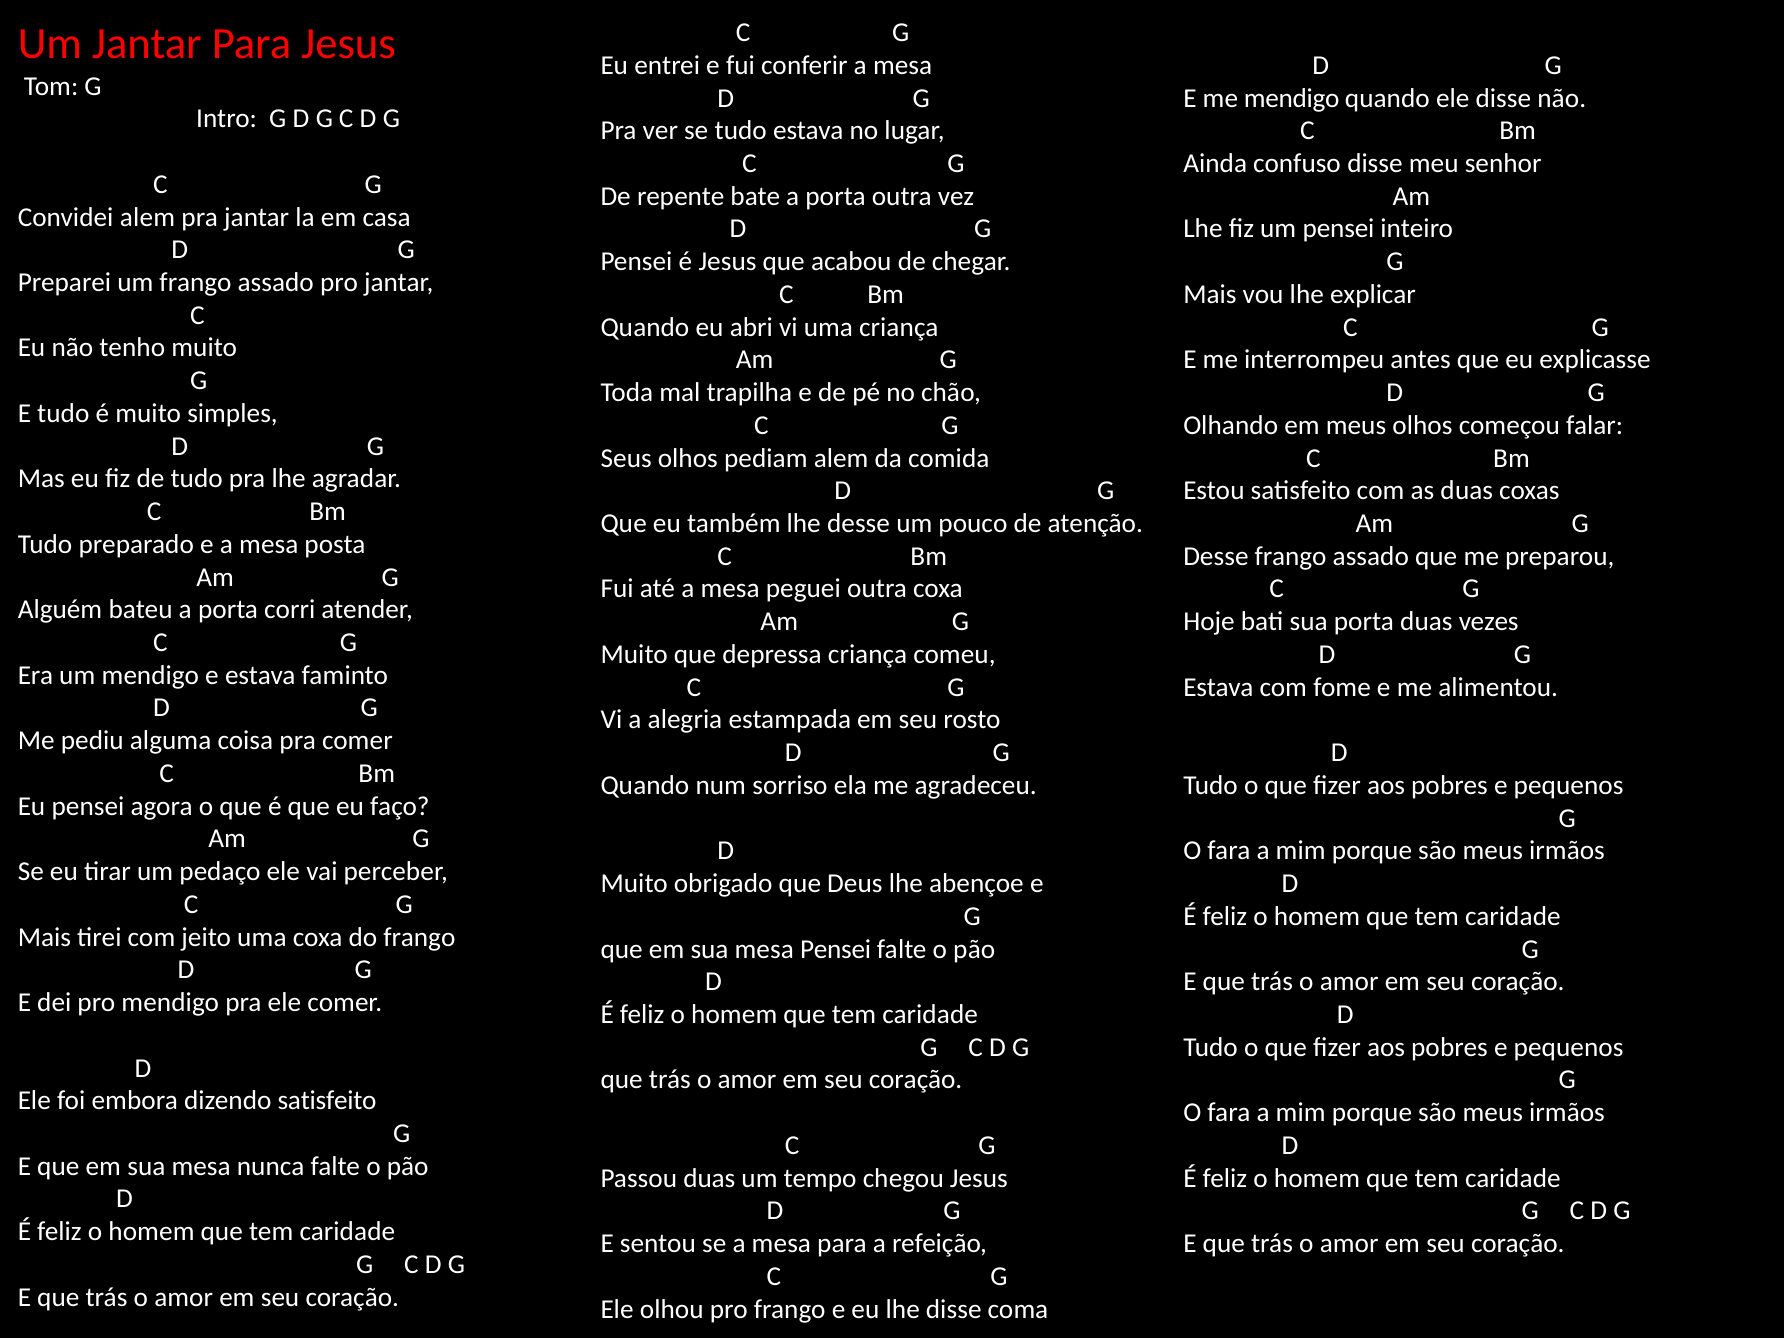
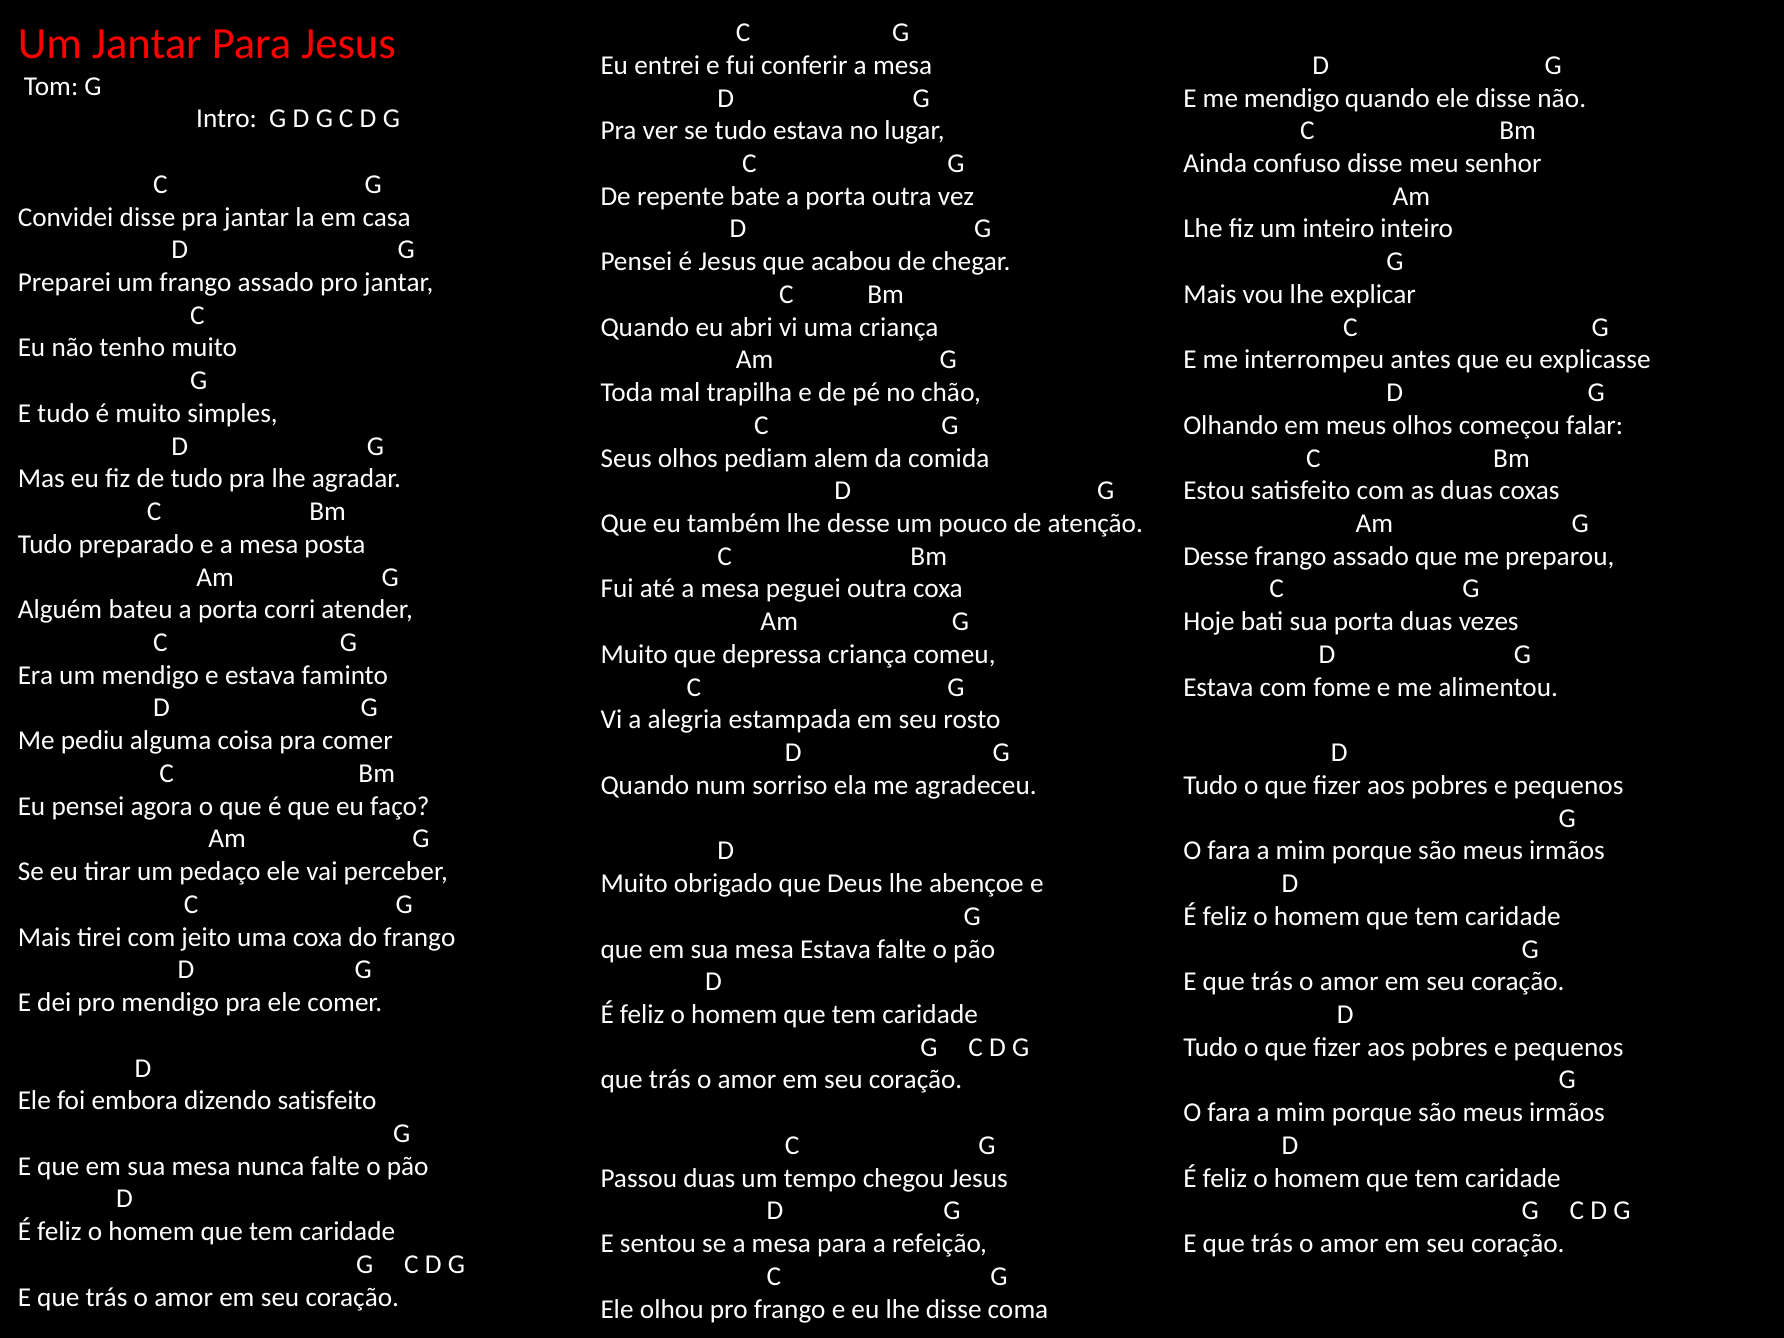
Convidei alem: alem -> disse (148, 217)
um pensei: pensei -> inteiro (1339, 229)
mesa Pensei: Pensei -> Estava (835, 949)
